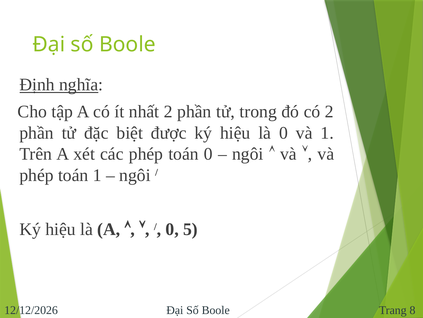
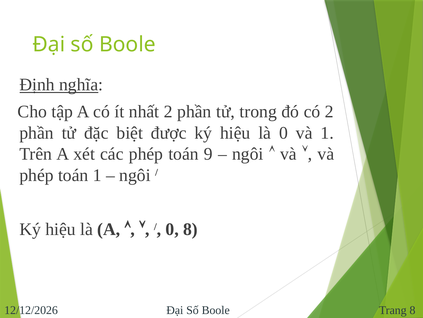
toán 0: 0 -> 9 (208, 154)
0 5: 5 -> 8 (191, 229)
